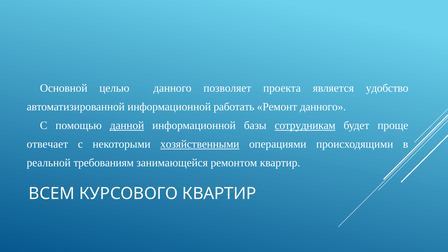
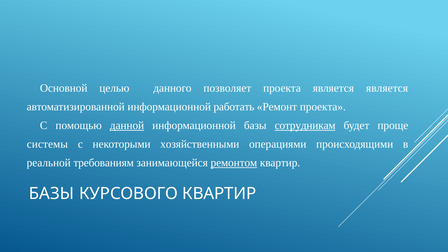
является удобство: удобство -> является (387, 88)
Ремонт данного: данного -> проекта (323, 107)
отвечает: отвечает -> системы (47, 144)
хозяйственными underline: present -> none (200, 144)
ремонтом underline: none -> present (234, 163)
ВСЕМ: ВСЕМ -> БАЗЫ (52, 194)
